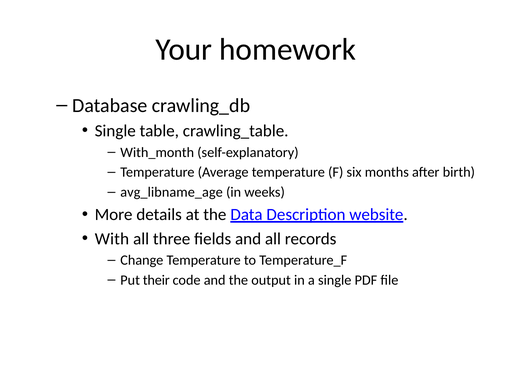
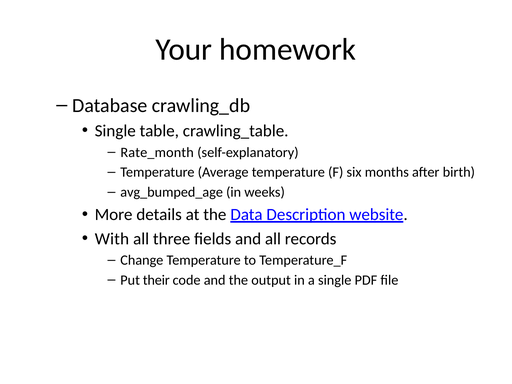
With_month: With_month -> Rate_month (157, 152)
avg_libname_age: avg_libname_age -> avg_bumped_age (172, 192)
